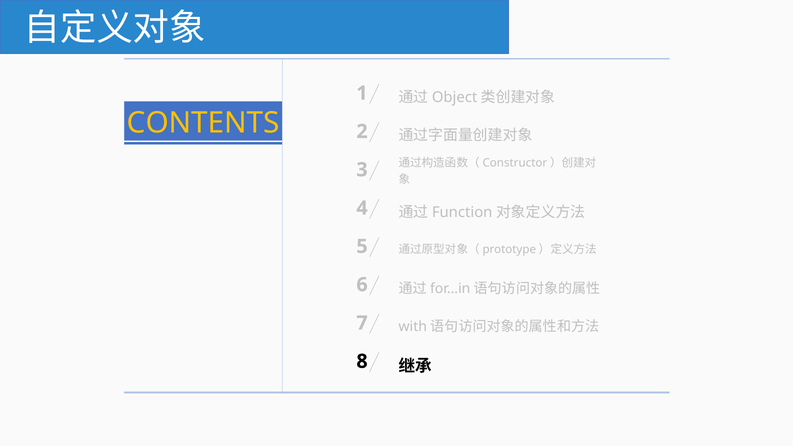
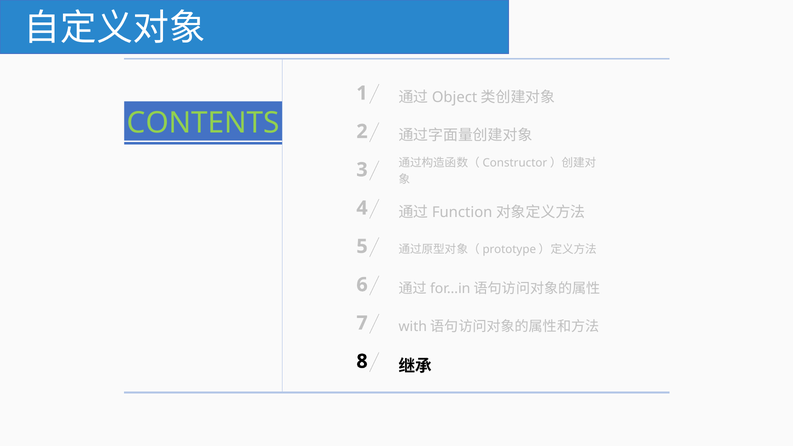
CONTENTS colour: yellow -> light green (203, 123)
